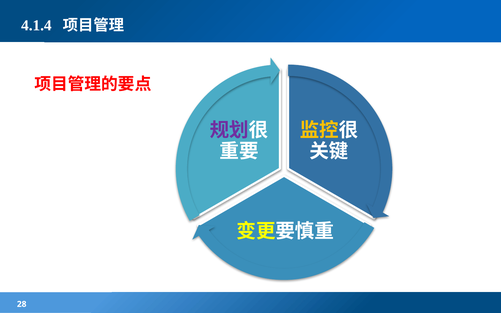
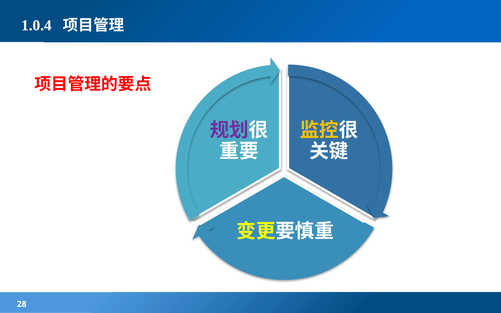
4.1.4: 4.1.4 -> 1.0.4 (36, 25)
